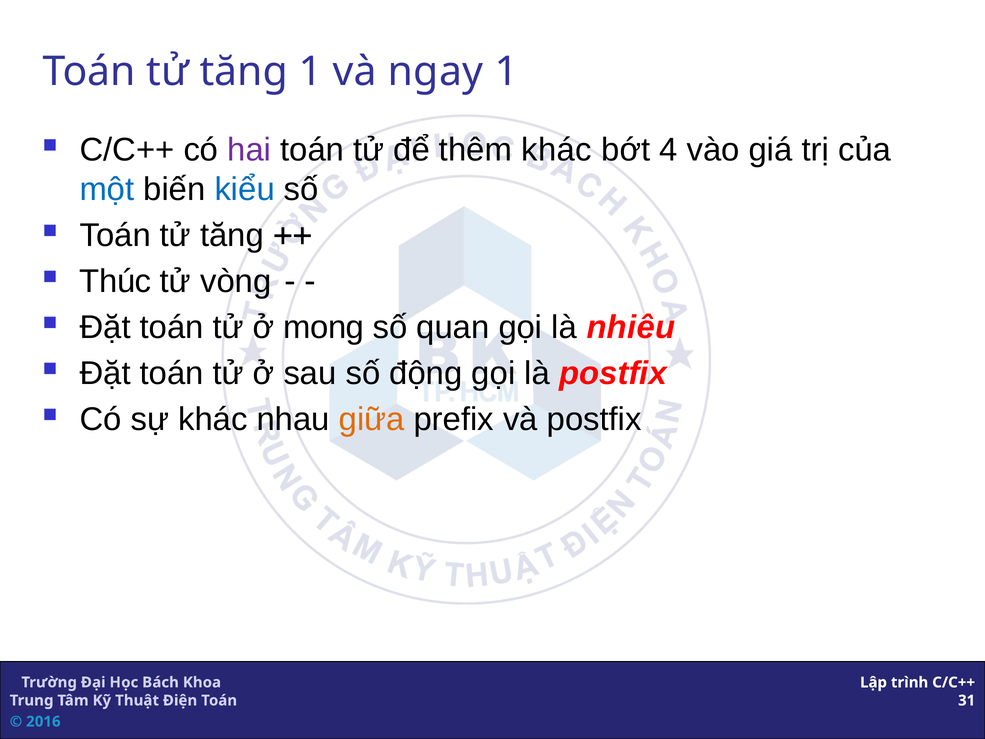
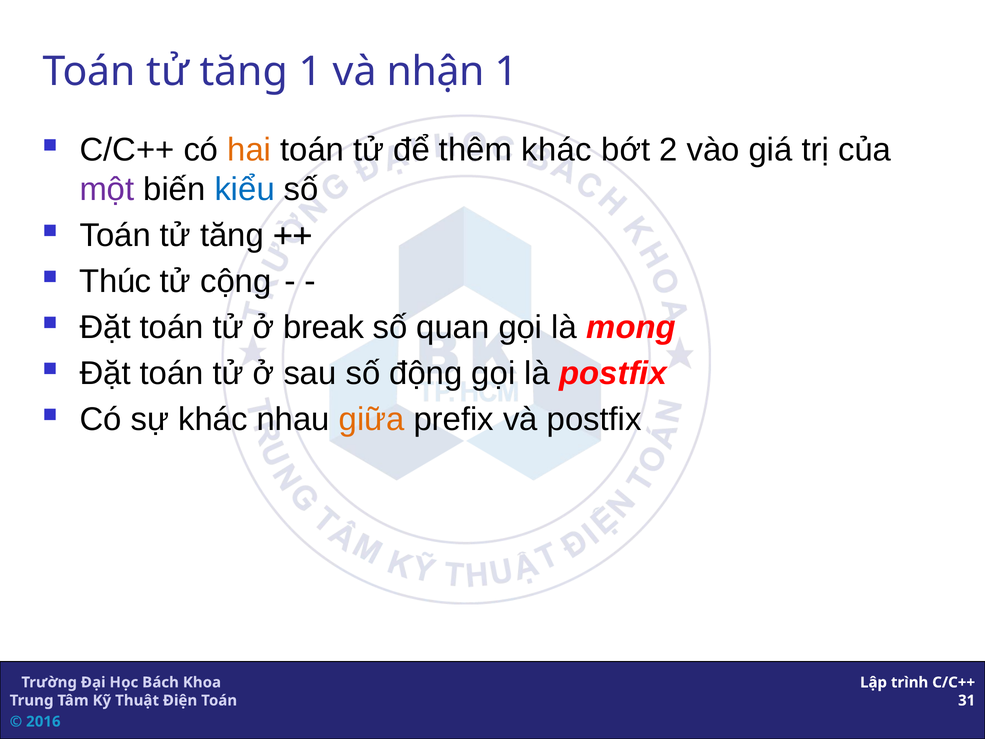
ngay: ngay -> nhận (436, 72)
hai colour: purple -> orange (249, 150)
4: 4 -> 2 (668, 150)
một colour: blue -> purple (107, 189)
vòng: vòng -> cộng (236, 281)
mong: mong -> break (324, 327)
nhiêu: nhiêu -> mong (631, 327)
